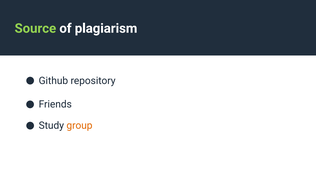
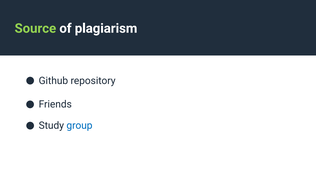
group colour: orange -> blue (79, 125)
